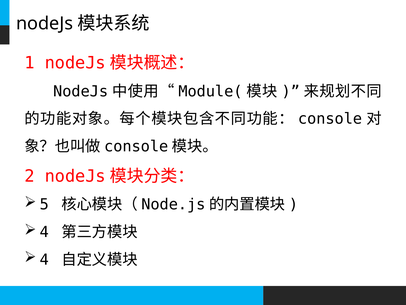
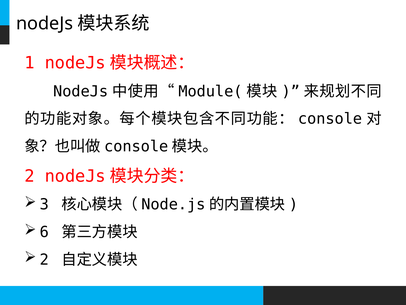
5: 5 -> 3 (44, 204)
4: 4 -> 6 (44, 232)
4: 4 -> 2 (44, 259)
